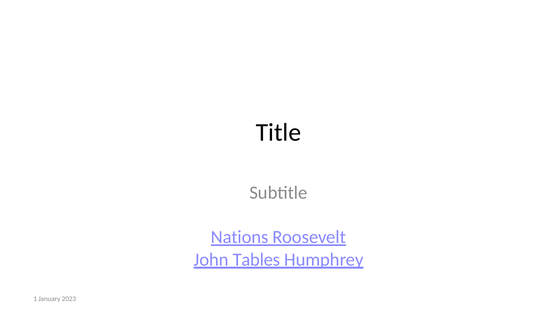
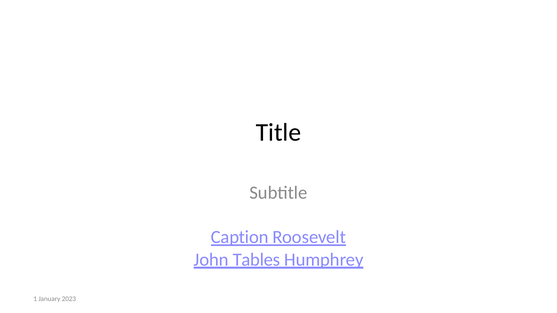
Nations: Nations -> Caption (240, 237)
